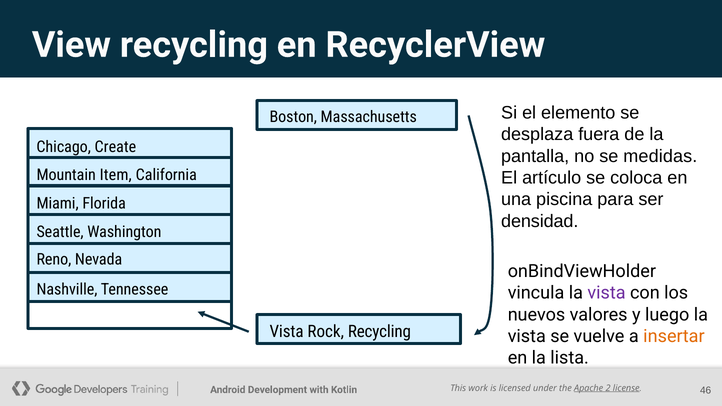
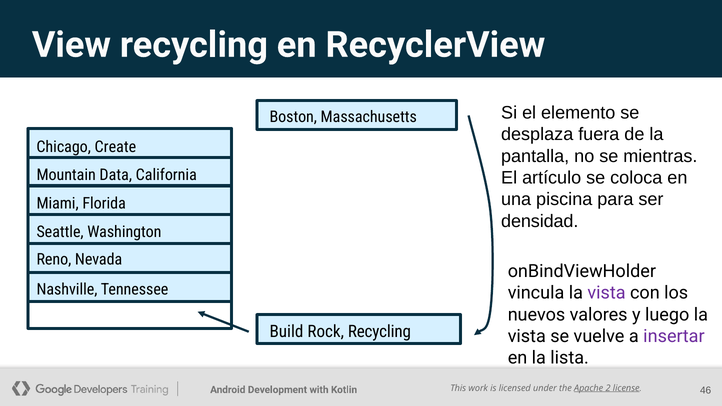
medidas: medidas -> mientras (660, 156)
Item: Item -> Data (116, 175)
Vista: Vista -> Build (286, 332)
insertar colour: orange -> purple (674, 336)
